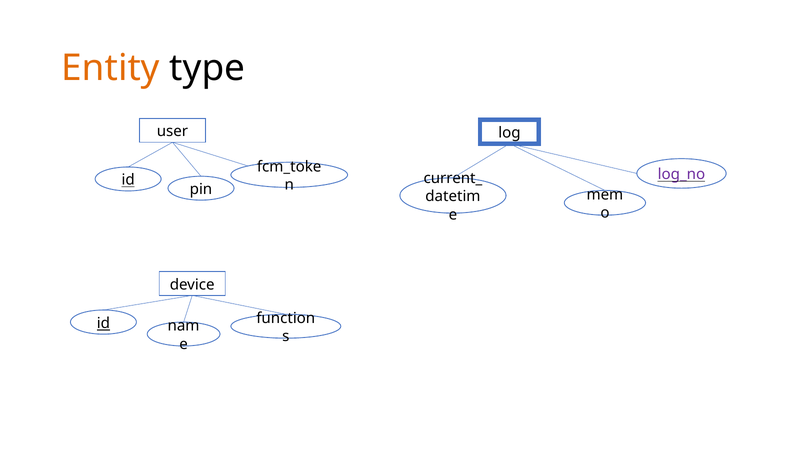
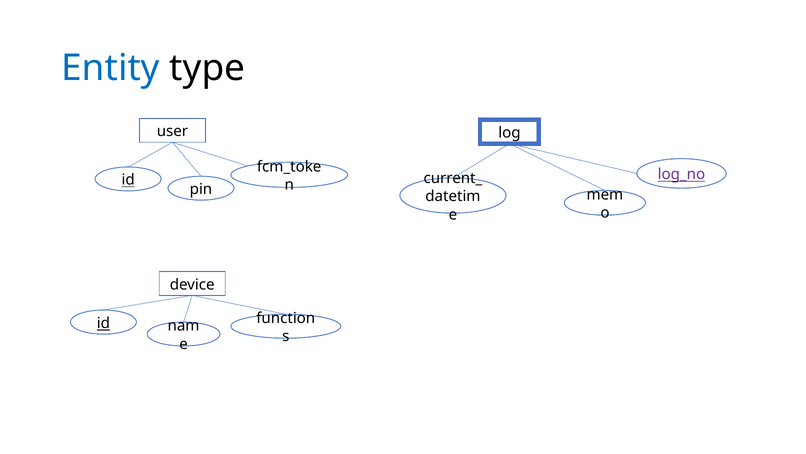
Entity colour: orange -> blue (111, 68)
